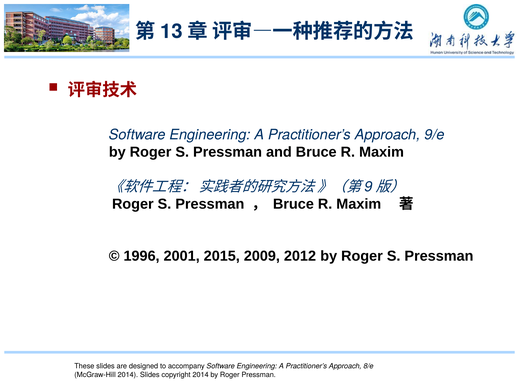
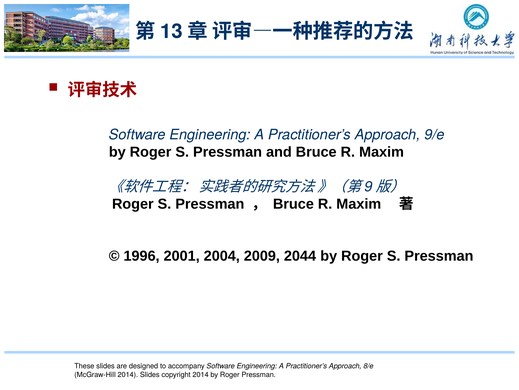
2015: 2015 -> 2004 (222, 255)
2012: 2012 -> 2044 (300, 255)
